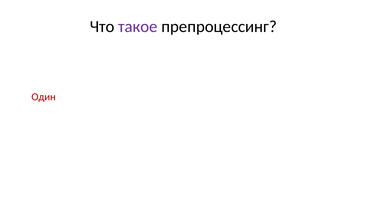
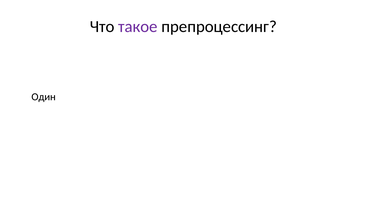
Один colour: red -> black (44, 97)
